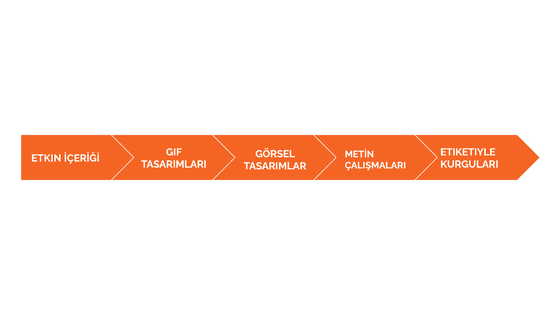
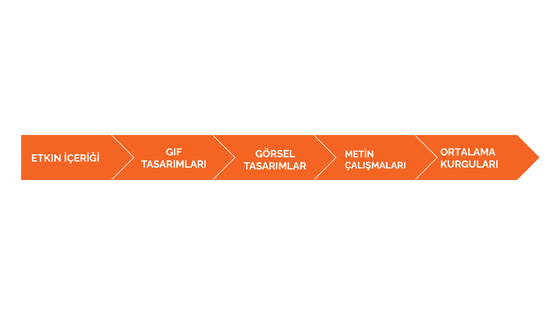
ETIKETIYLE: ETIKETIYLE -> ORTALAMA (468, 152)
